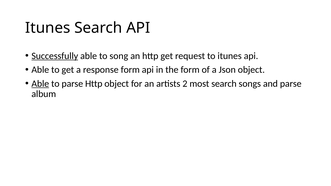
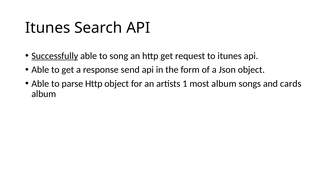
response form: form -> send (130, 70)
Able underline: present -> none (40, 84)
2: 2 -> 1 (185, 84)
most search: search -> album (224, 84)
and parse: parse -> cards (291, 84)
